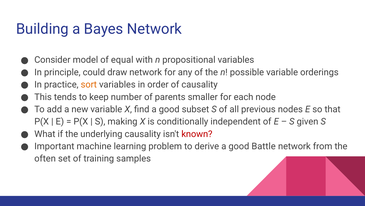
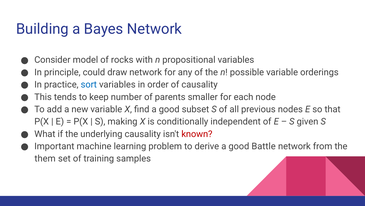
equal: equal -> rocks (122, 60)
sort colour: orange -> blue (89, 84)
often: often -> them (45, 158)
